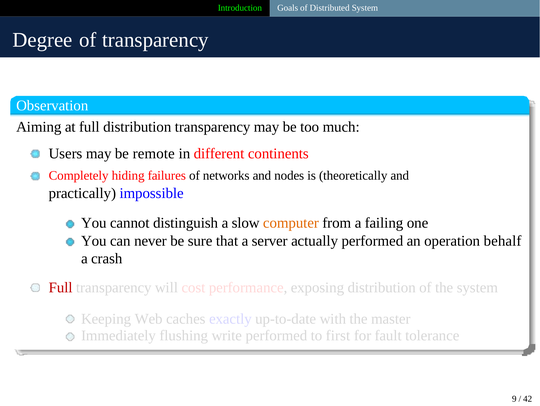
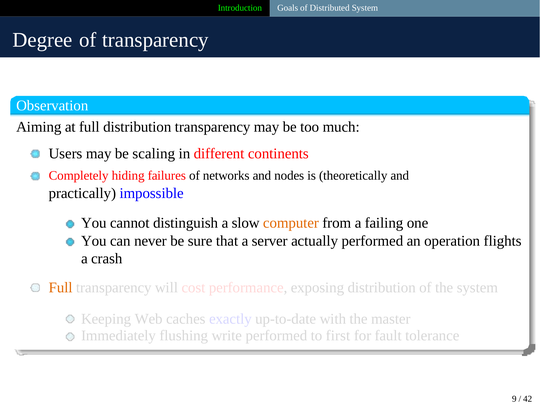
remote: remote -> scaling (154, 154)
behalf: behalf -> flights (503, 241)
Full colour: red -> orange (61, 288)
